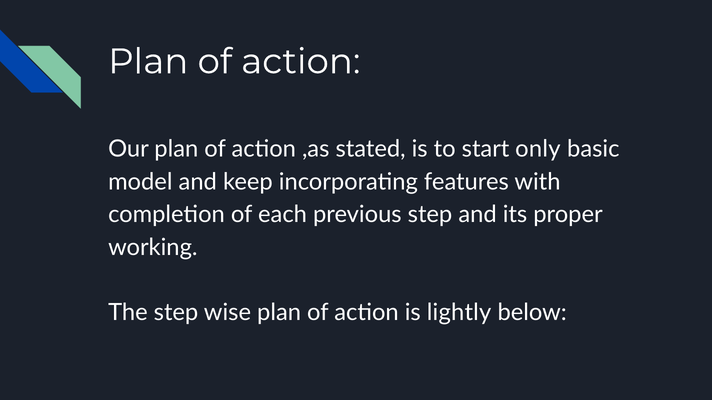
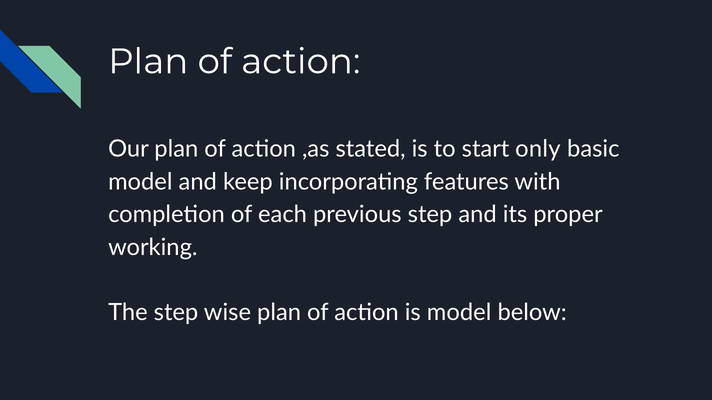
is lightly: lightly -> model (459, 313)
